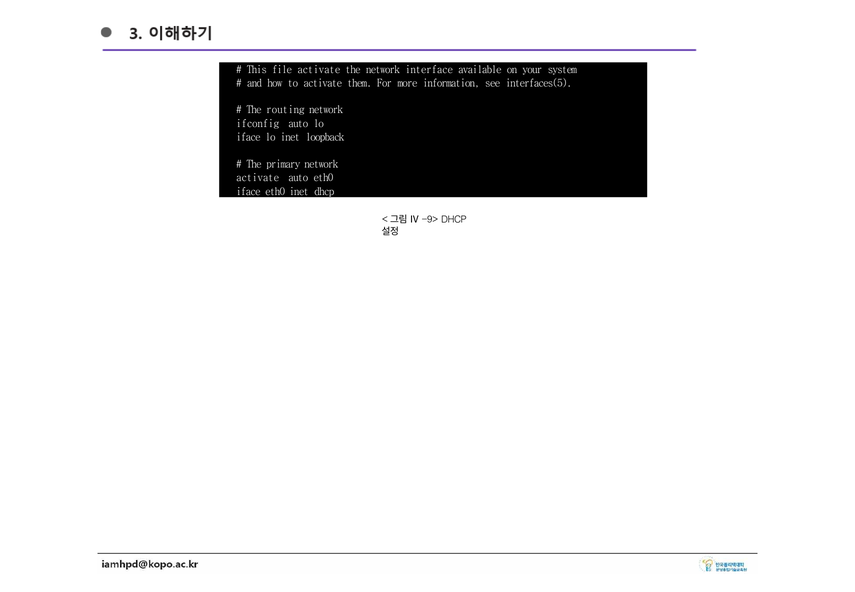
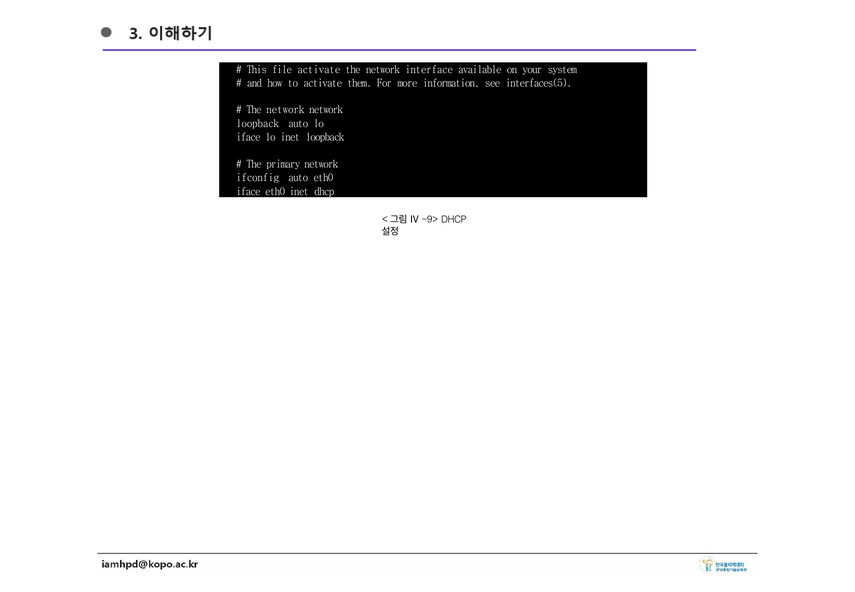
routing: routing -> network (285, 110)
ifconfig: ifconfig -> loopback (258, 124)
activate: activate -> ifconfig (258, 178)
